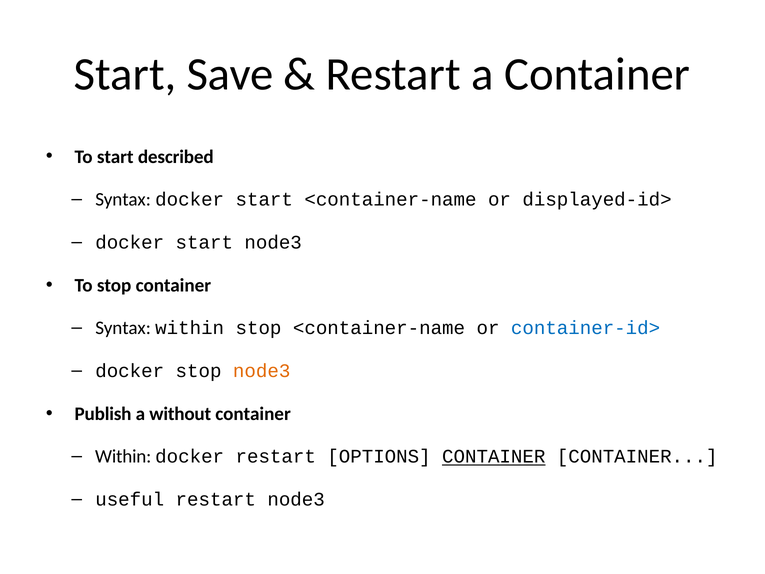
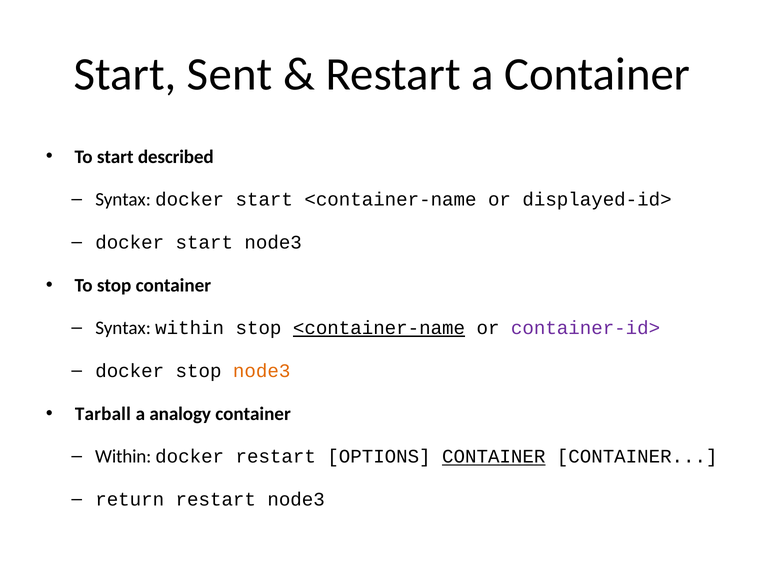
Save: Save -> Sent (230, 74)
<container-name underline: none -> present (379, 328)
container-id> colour: blue -> purple (586, 328)
Publish: Publish -> Tarball (103, 414)
without: without -> analogy (180, 414)
useful: useful -> return (130, 499)
